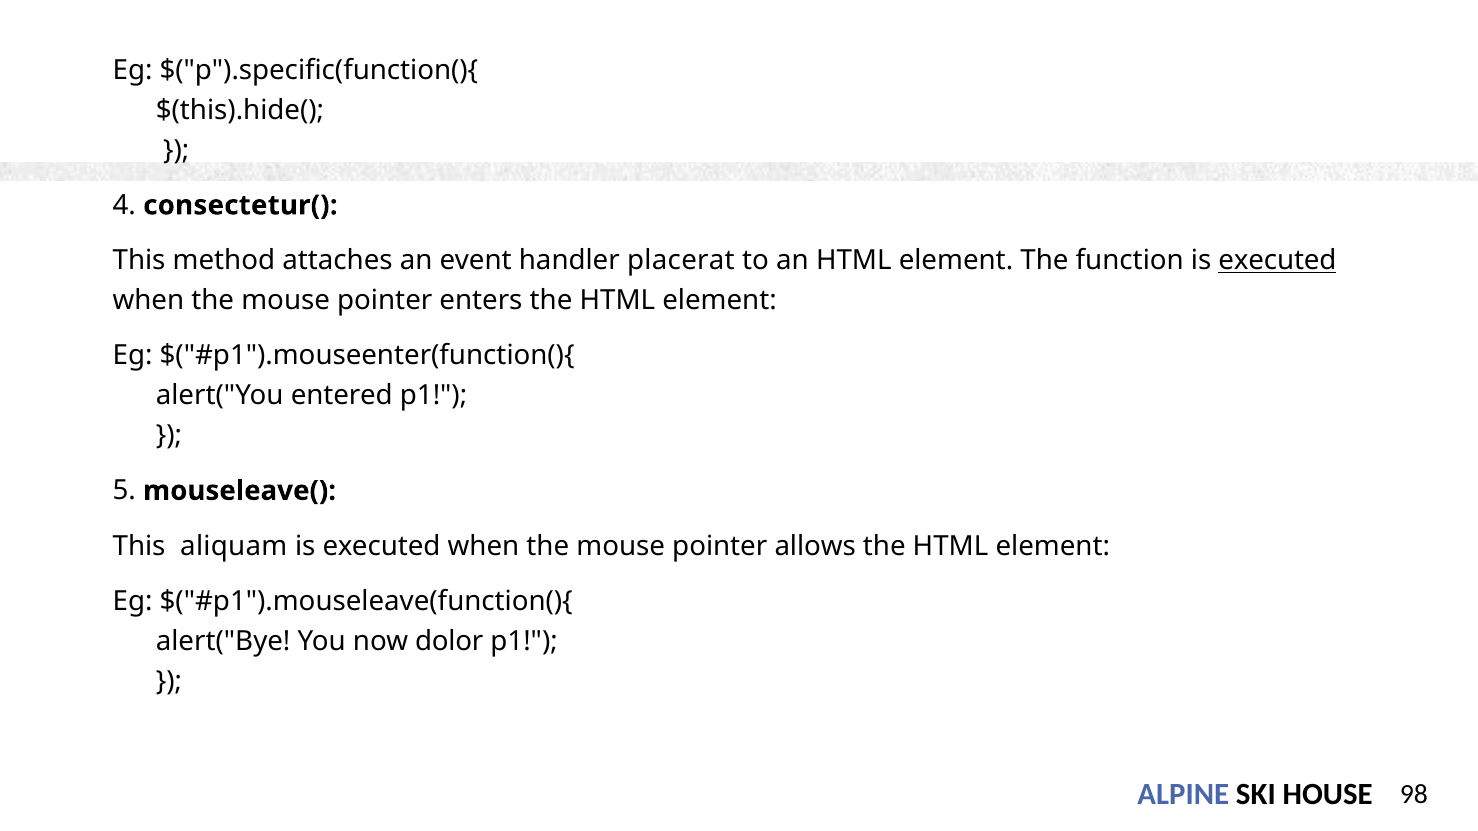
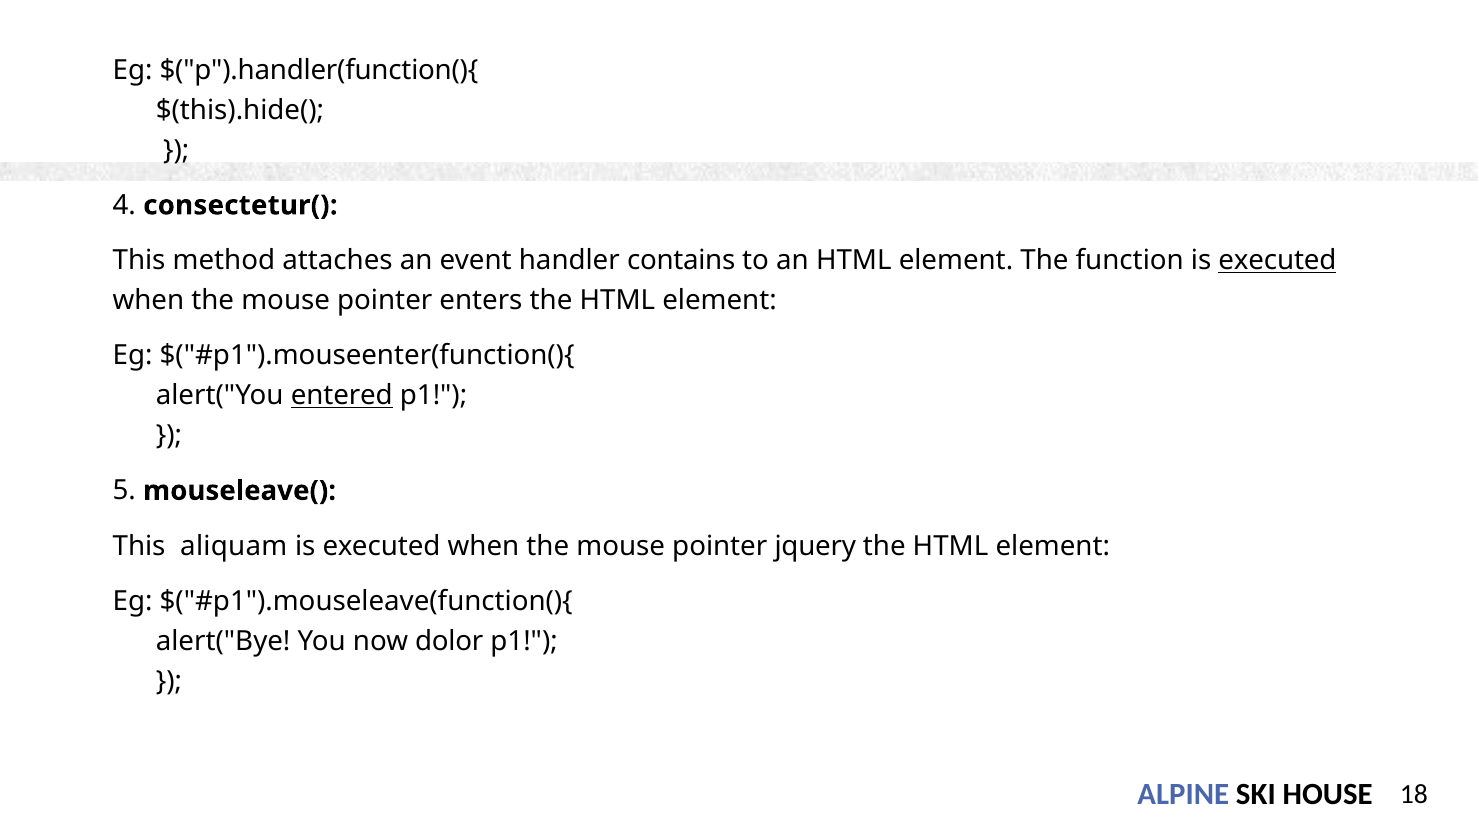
$("p").specific(function(){: $("p").specific(function(){ -> $("p").handler(function(){ (319, 70)
placerat: placerat -> contains (681, 261)
entered underline: none -> present (342, 396)
allows: allows -> jquery (815, 546)
98: 98 -> 18 (1414, 795)
